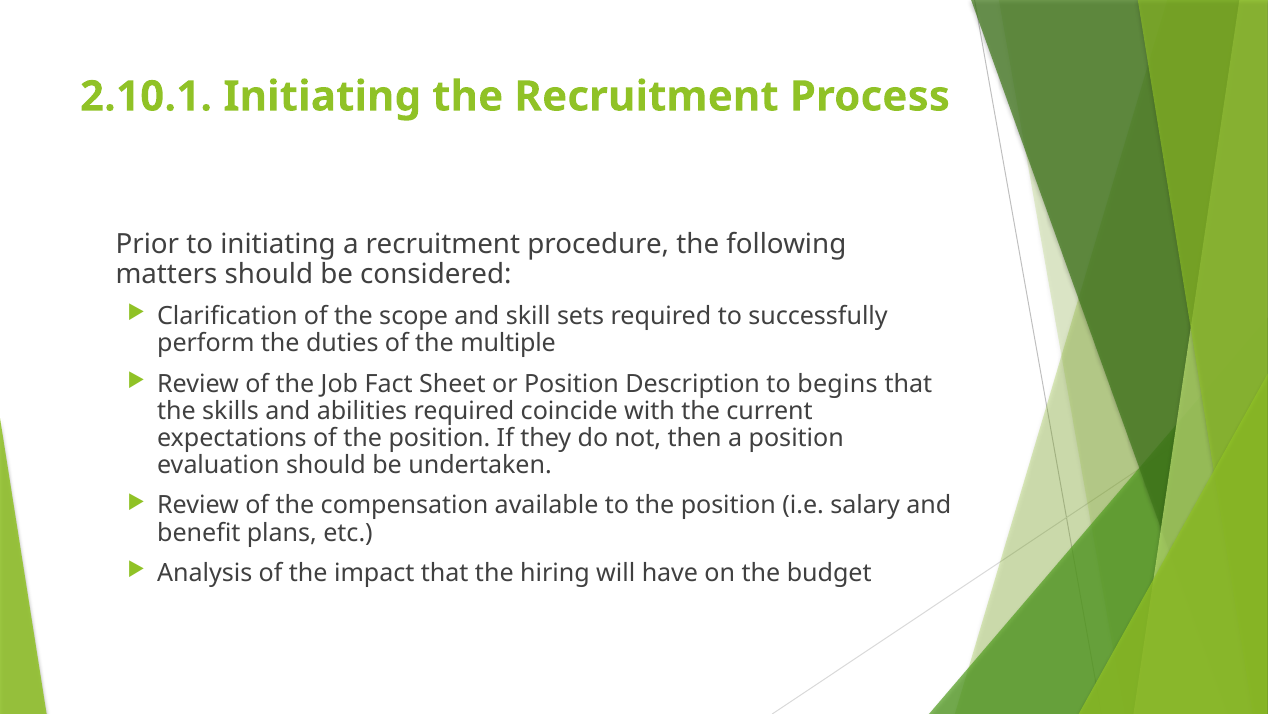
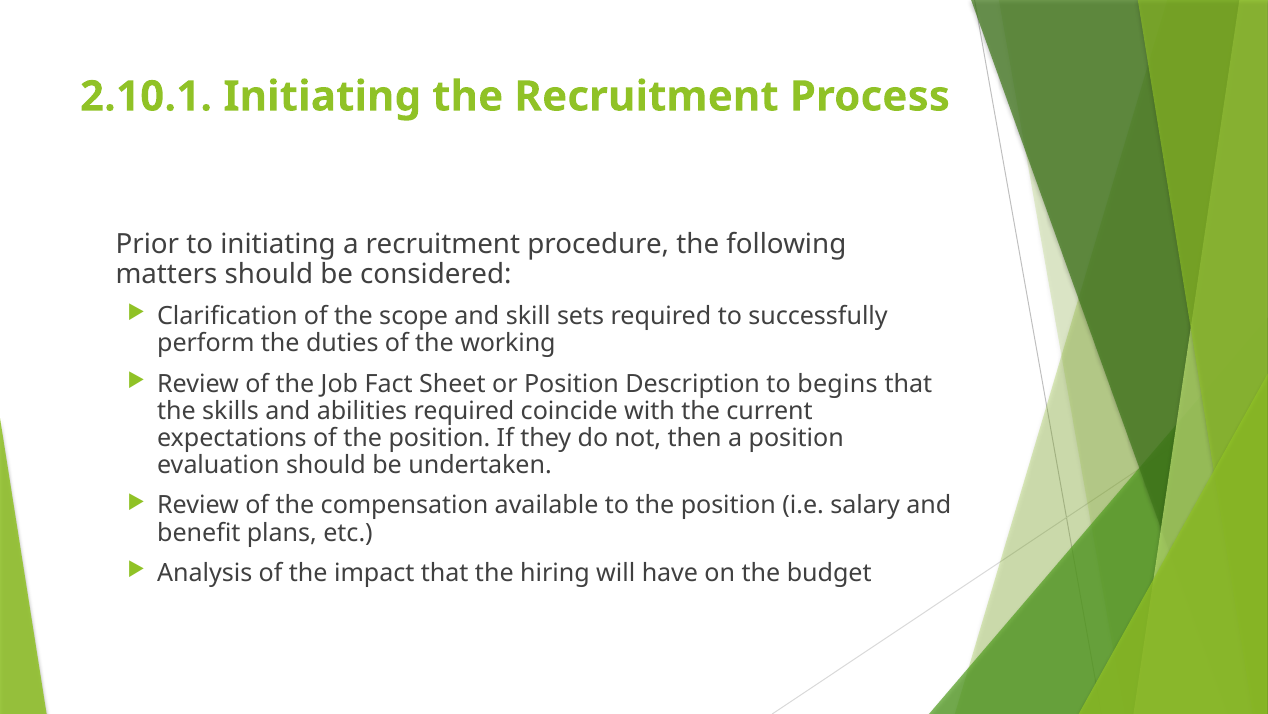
multiple: multiple -> working (508, 343)
